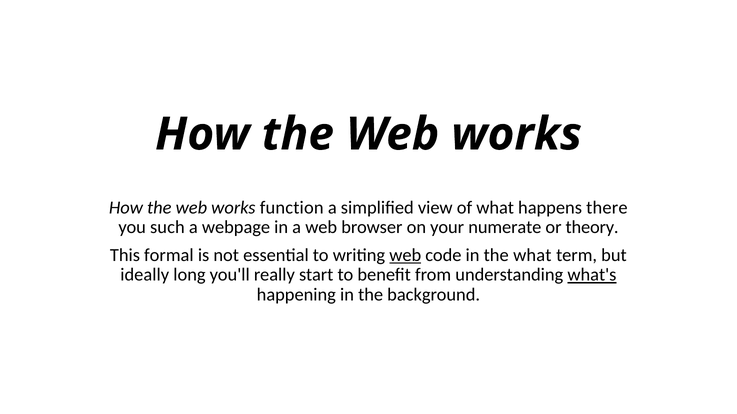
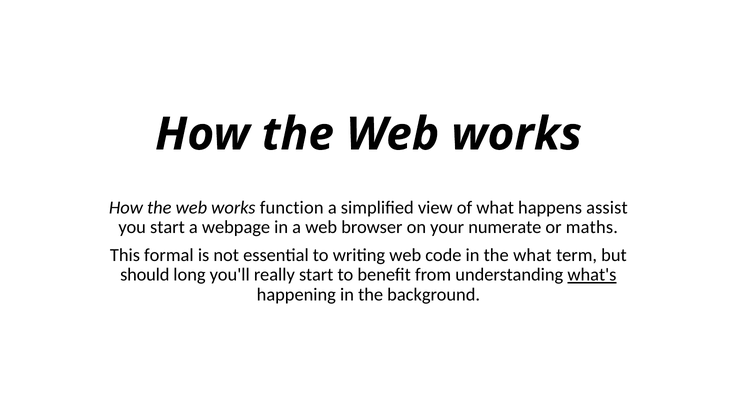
there: there -> assist (607, 208)
you such: such -> start (167, 228)
theory: theory -> maths (592, 228)
web underline: present -> none (405, 255)
ideally: ideally -> should (145, 275)
